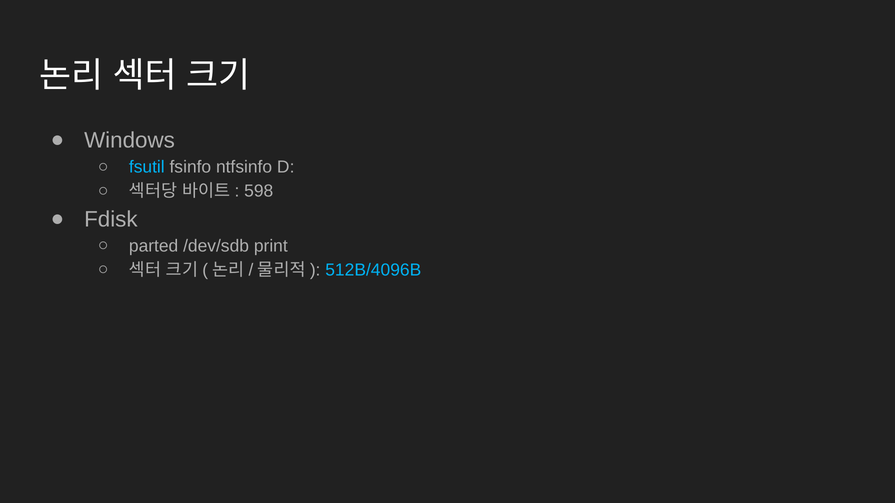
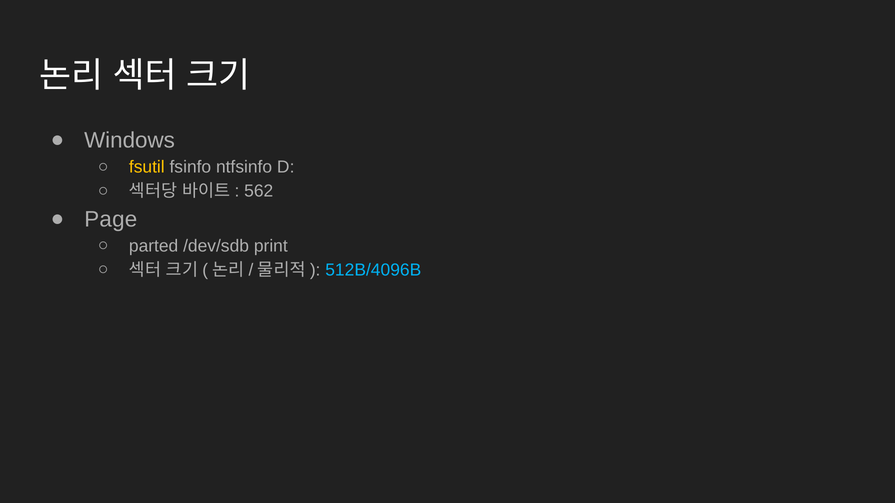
fsutil colour: light blue -> yellow (147, 167)
598: 598 -> 562 (259, 191)
Fdisk: Fdisk -> Page (111, 220)
